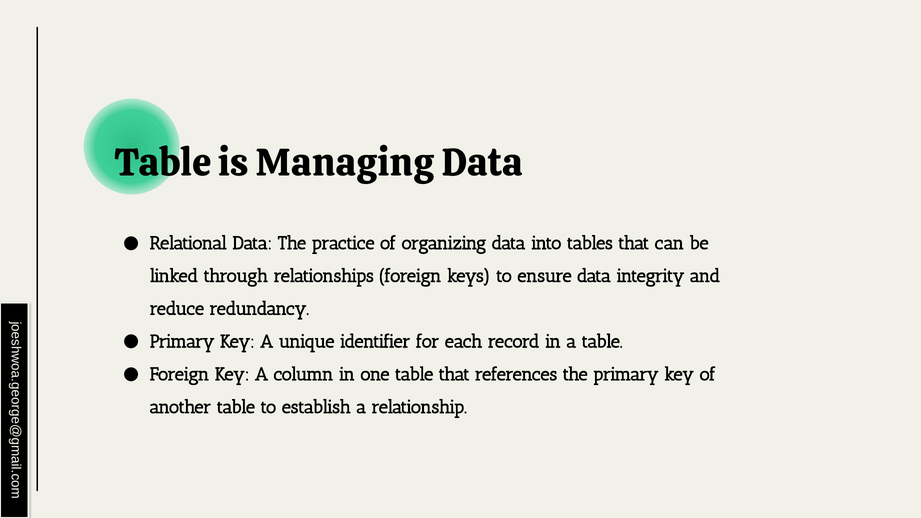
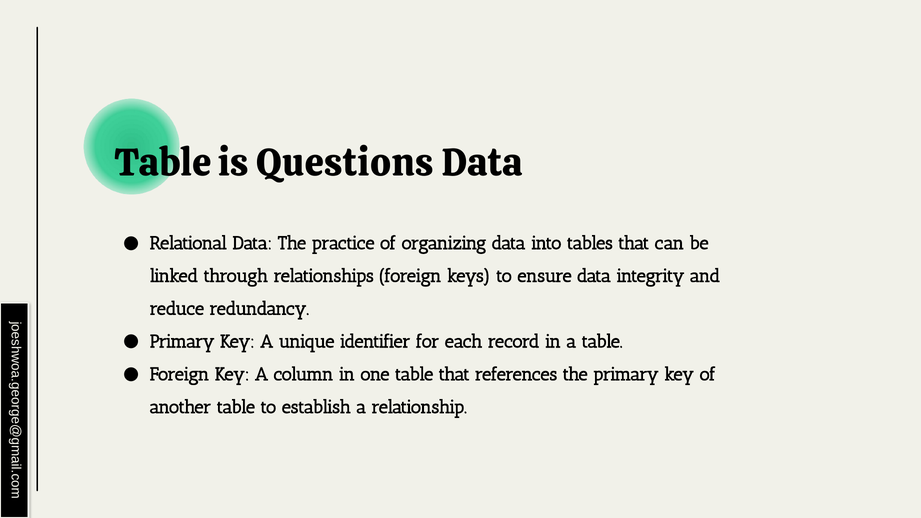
Managing: Managing -> Questions (345, 163)
